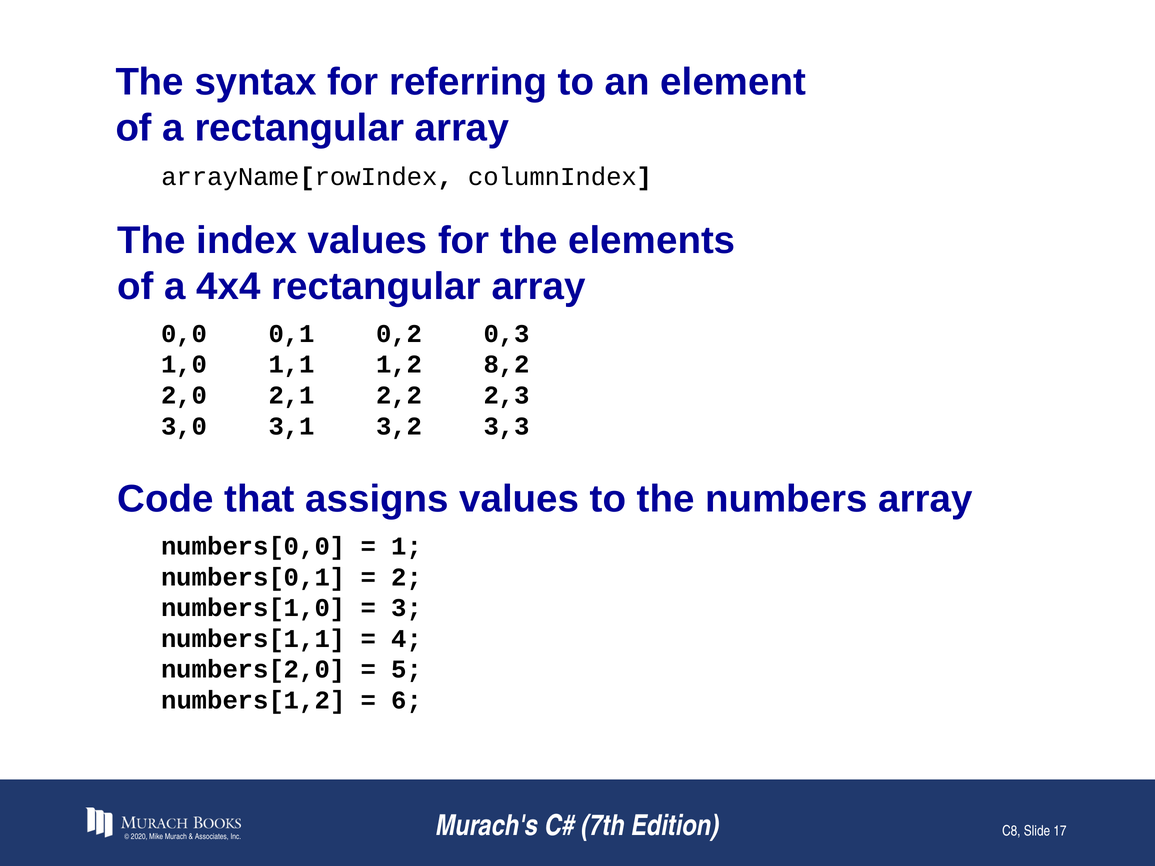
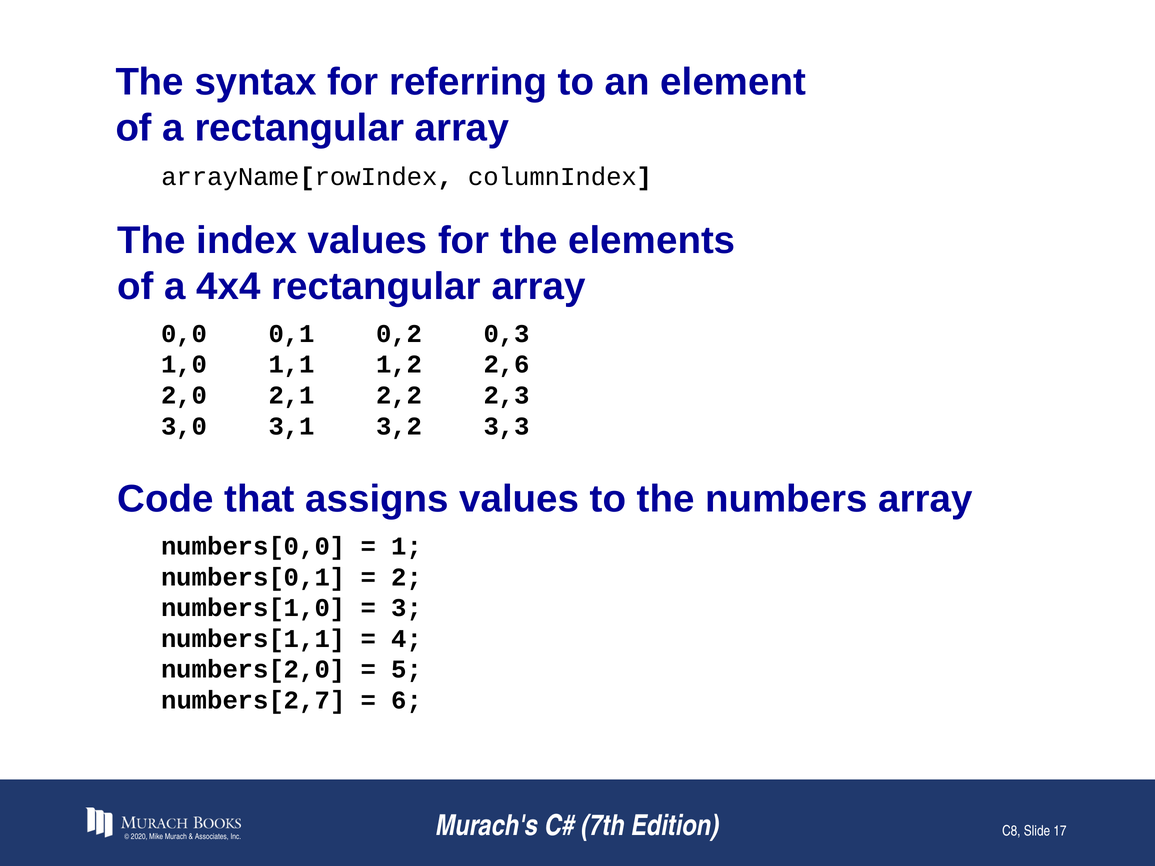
8,2: 8,2 -> 2,6 (507, 365)
numbers[1,2: numbers[1,2 -> numbers[2,7 (253, 700)
